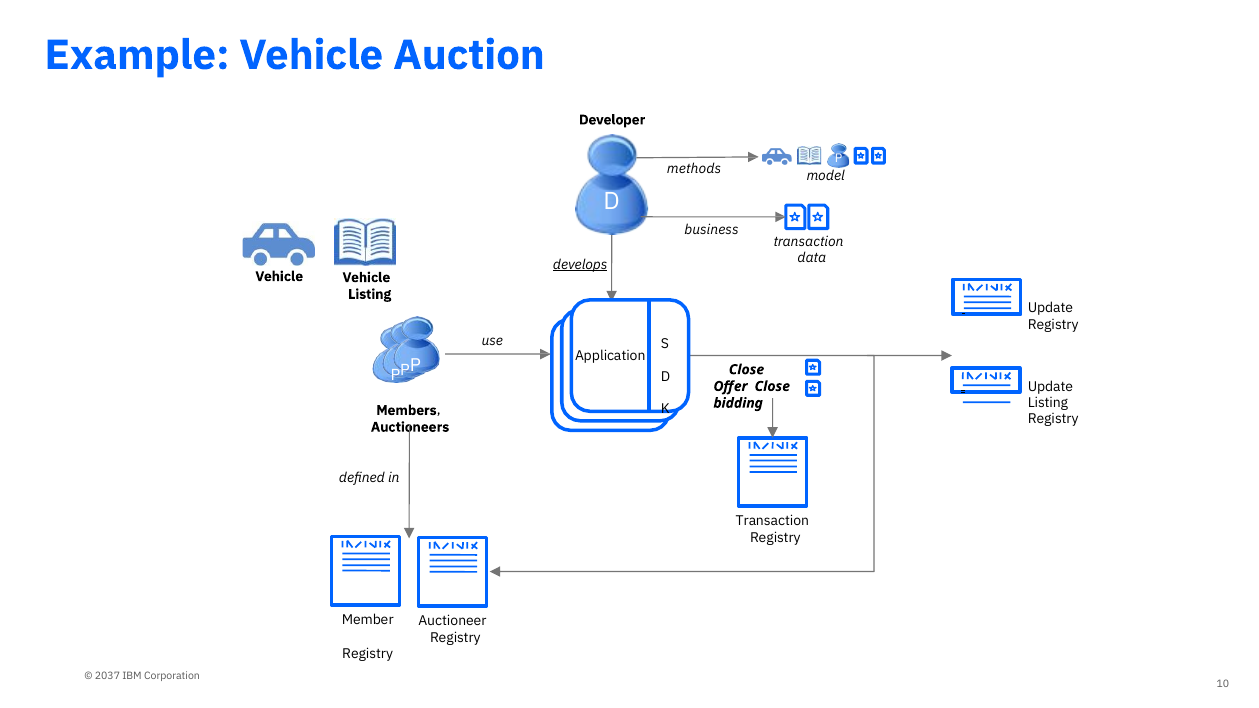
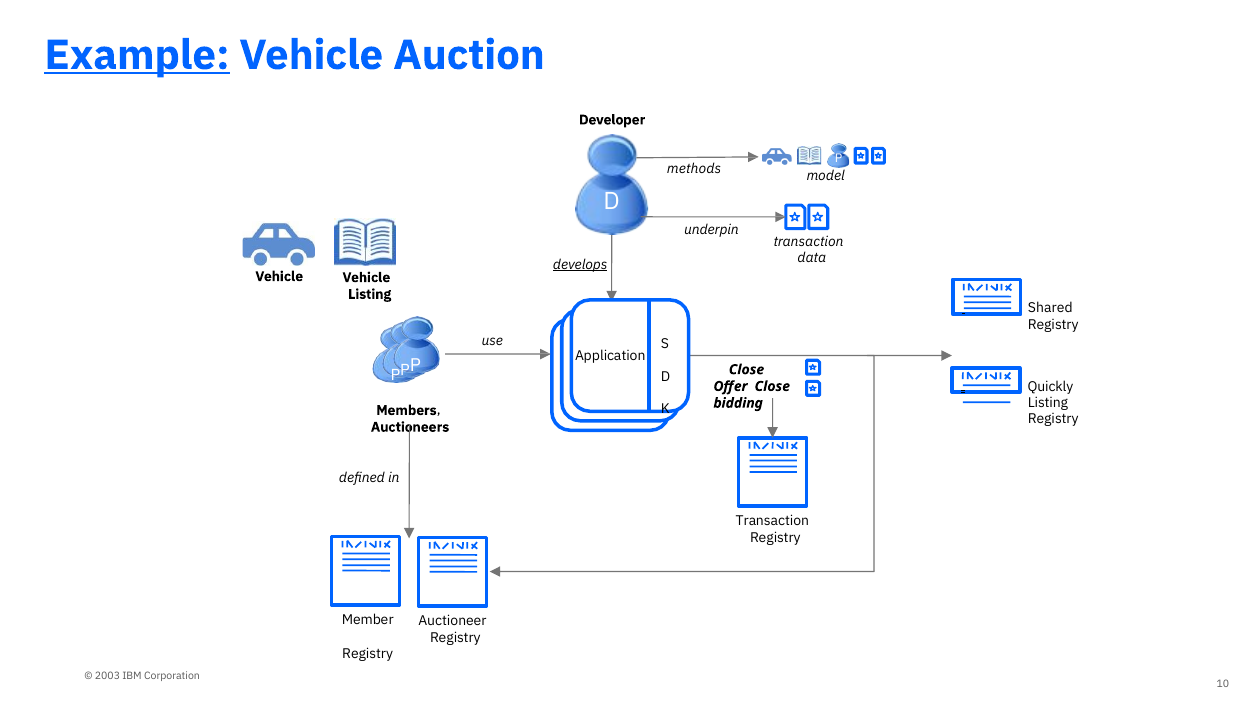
Example underline: none -> present (137, 55)
business: business -> underpin (712, 230)
Update: Update -> Shared (1050, 308)
Update: Update -> Quickly (1050, 387)
2037: 2037 -> 2003 (107, 677)
